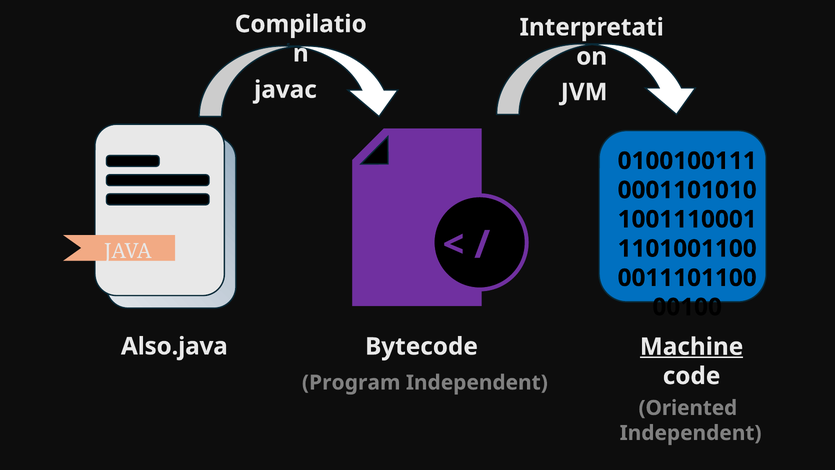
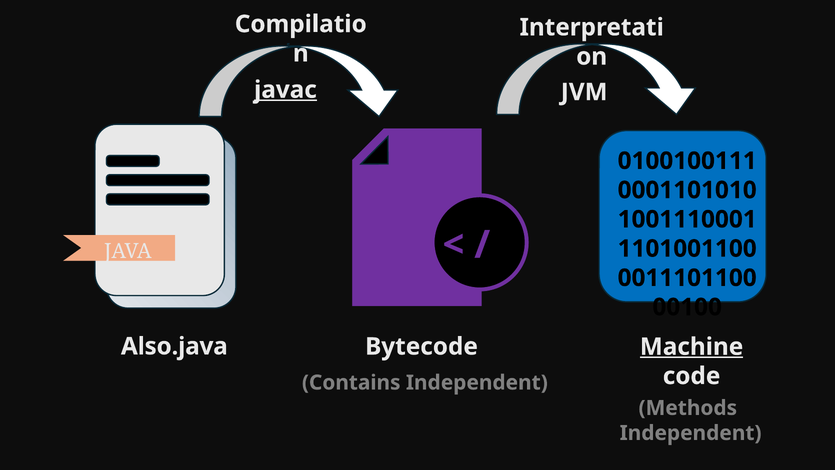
javac underline: none -> present (285, 90)
Program: Program -> Contains (351, 382)
Oriented: Oriented -> Methods (688, 408)
